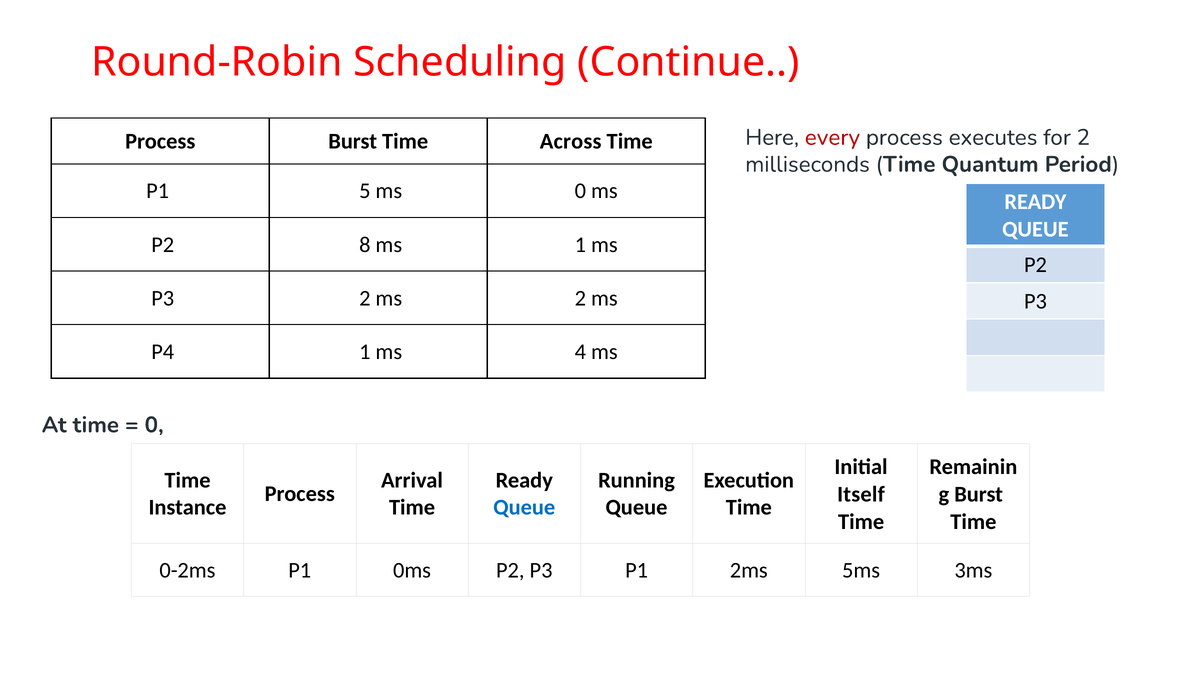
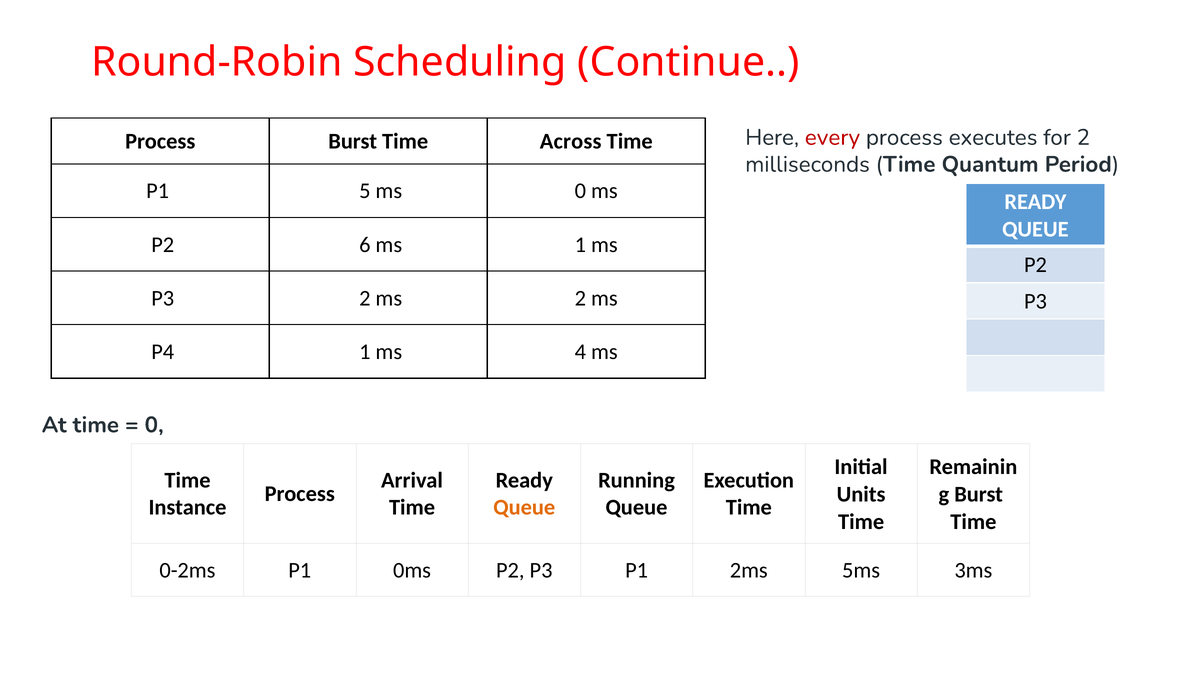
8: 8 -> 6 (365, 245)
Itself: Itself -> Units (861, 494)
Queue colour: blue -> orange (524, 507)
